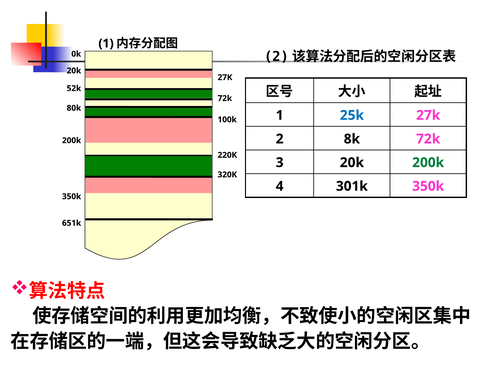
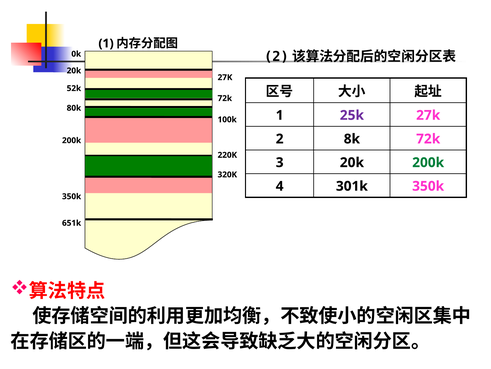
25k colour: blue -> purple (352, 115)
